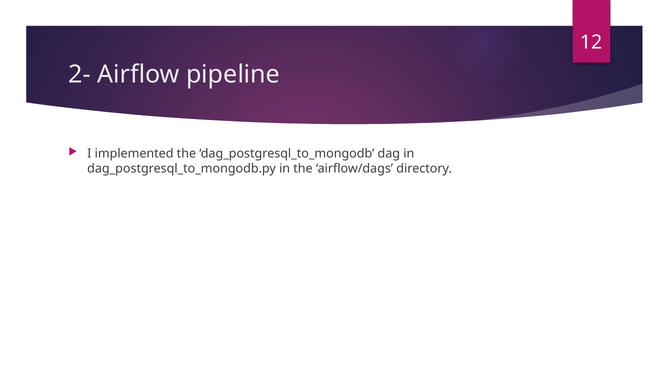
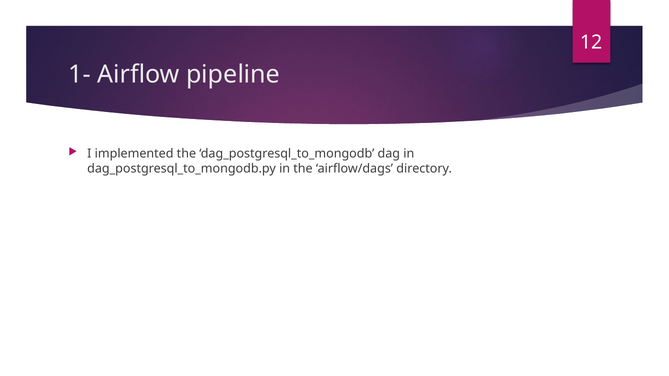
2-: 2- -> 1- (80, 75)
